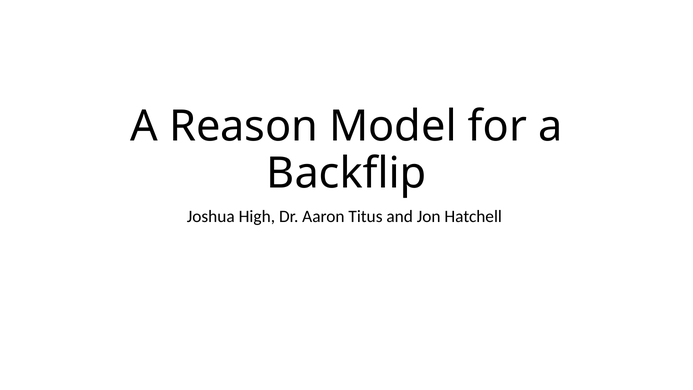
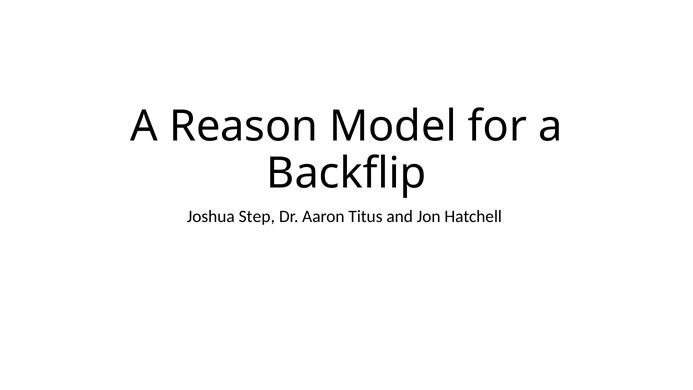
High: High -> Step (257, 217)
